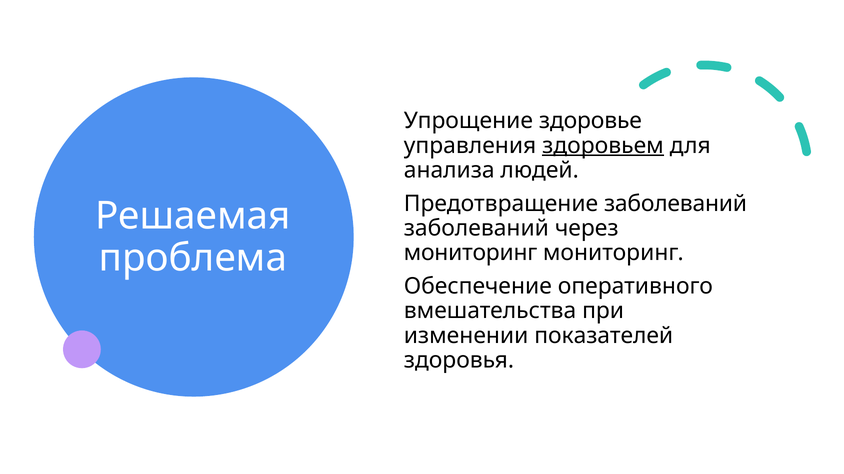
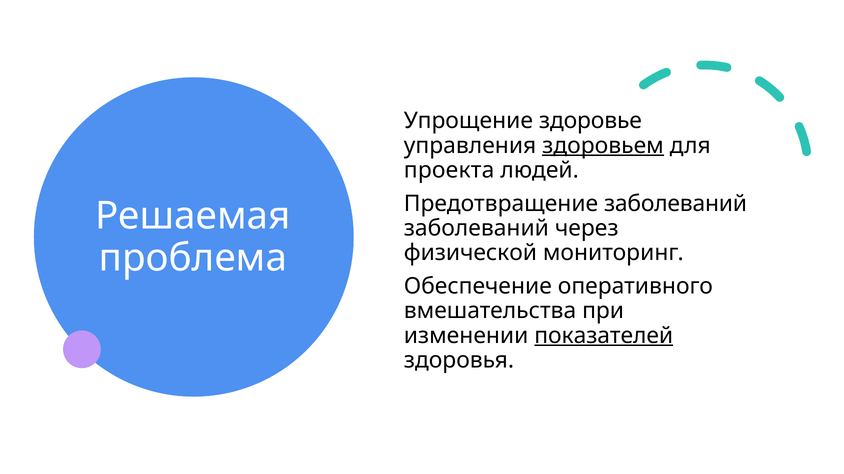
анализа: анализа -> проекта (449, 170)
мониторинг: мониторинг -> физической (470, 253)
показателей underline: none -> present (604, 336)
